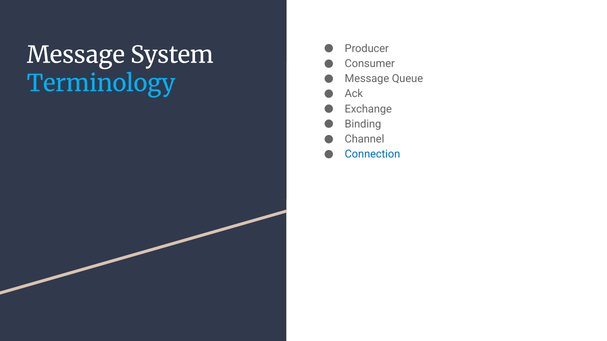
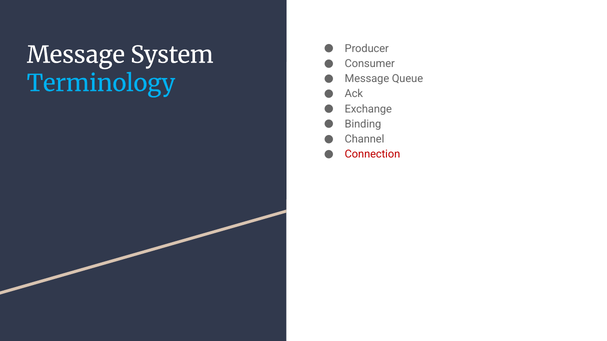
Connection colour: blue -> red (372, 155)
